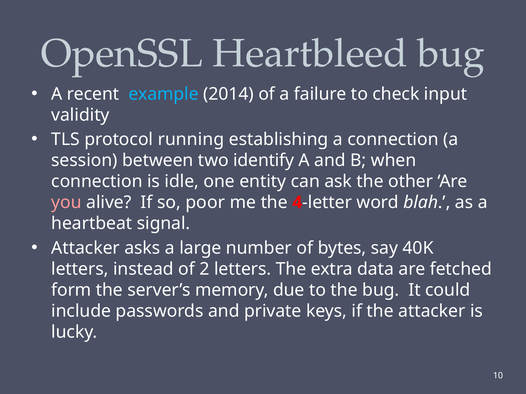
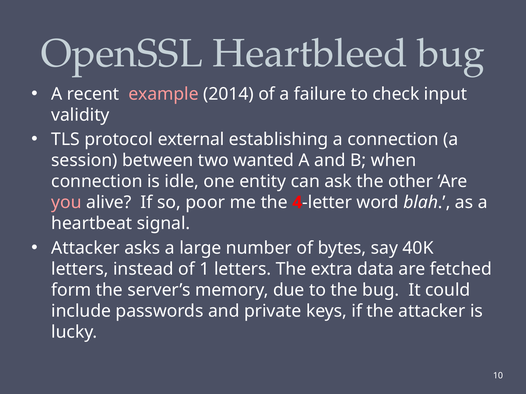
example colour: light blue -> pink (164, 94)
running: running -> external (191, 140)
identify: identify -> wanted (264, 161)
2: 2 -> 1 (204, 269)
